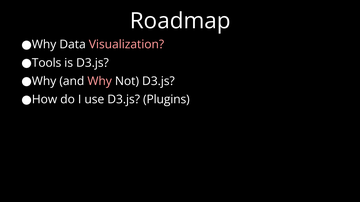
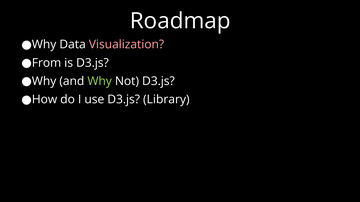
Tools: Tools -> From (47, 63)
Why colour: pink -> light green (100, 81)
Plugins: Plugins -> Library (166, 100)
